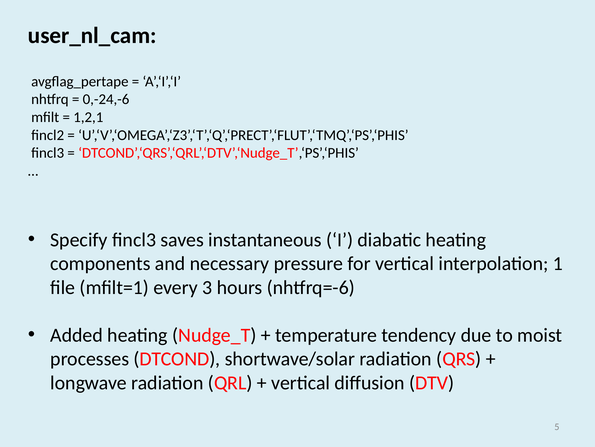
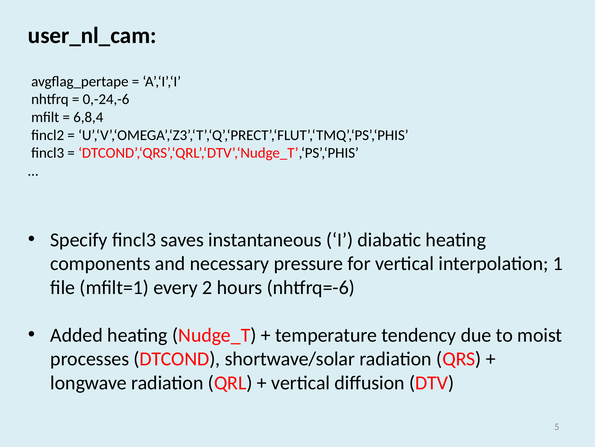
1,2,1: 1,2,1 -> 6,8,4 (88, 117)
3: 3 -> 2 (207, 287)
